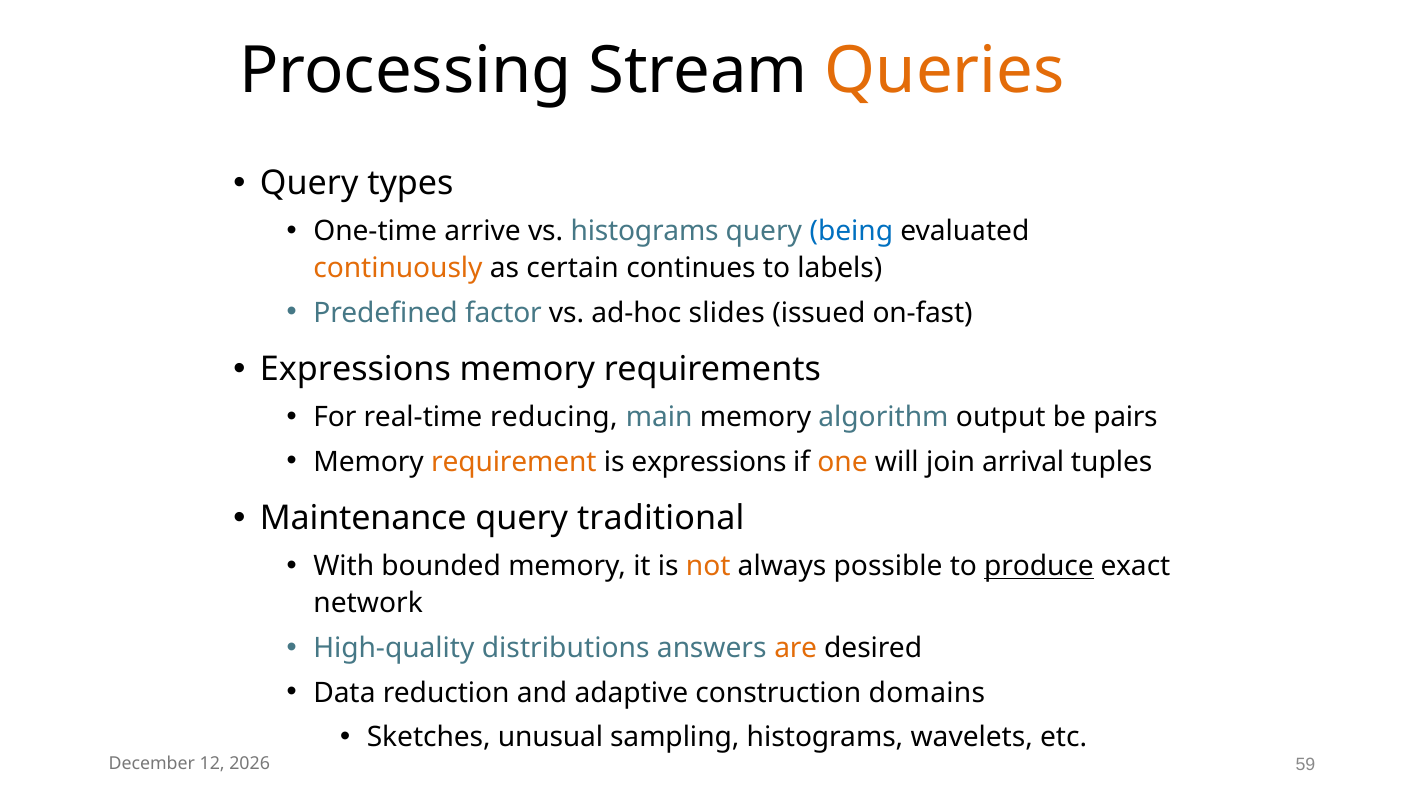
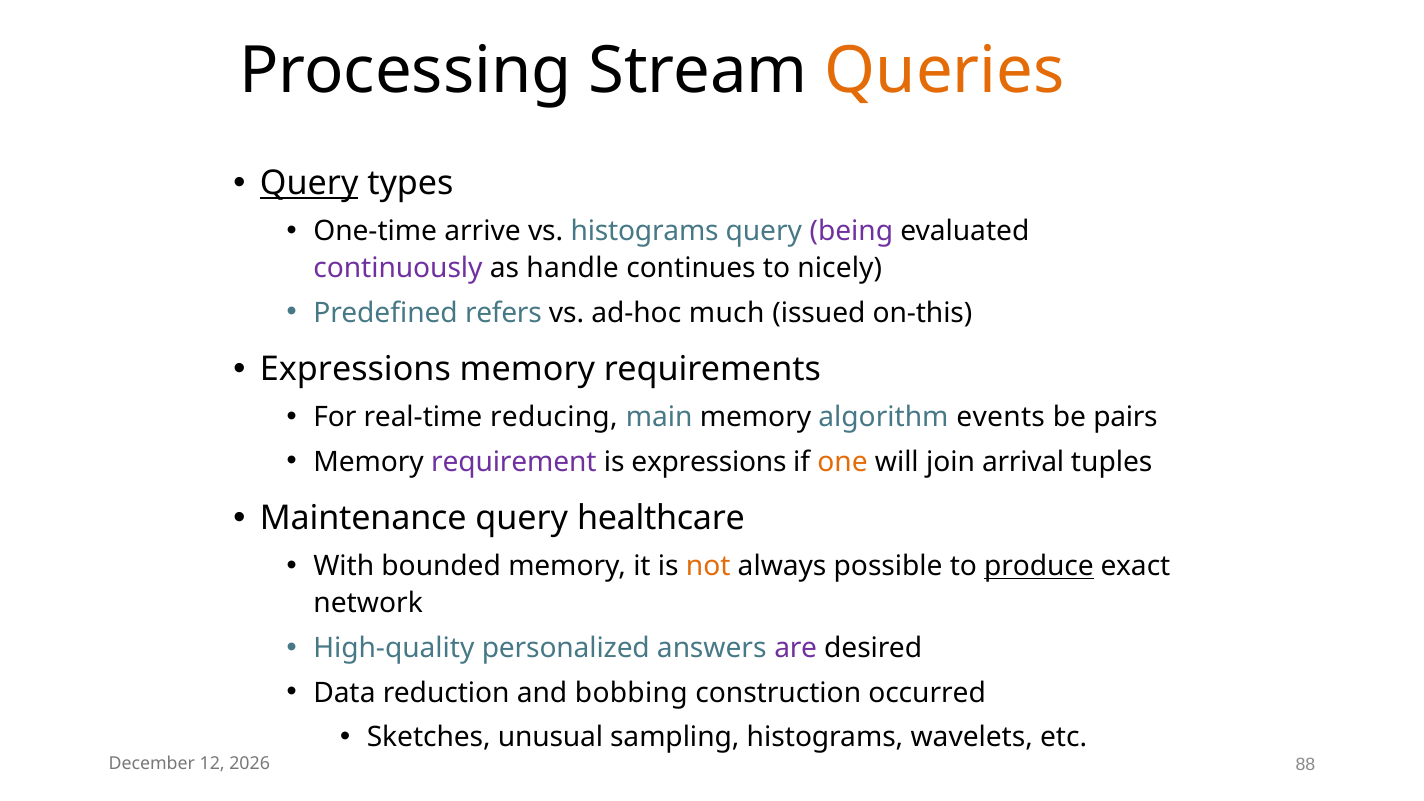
Query underline: none -> present (309, 184)
being colour: blue -> purple (851, 231)
continuously colour: orange -> purple (398, 268)
certain: certain -> handle (573, 268)
labels: labels -> nicely (840, 268)
factor: factor -> refers (503, 313)
slides: slides -> much (727, 313)
on-fast: on-fast -> on-this (922, 313)
output: output -> events (1001, 417)
requirement colour: orange -> purple (514, 462)
traditional: traditional -> healthcare (661, 519)
distributions: distributions -> personalized (566, 648)
are colour: orange -> purple (796, 648)
adaptive: adaptive -> bobbing (631, 693)
domains: domains -> occurred (927, 693)
59: 59 -> 88 (1305, 765)
